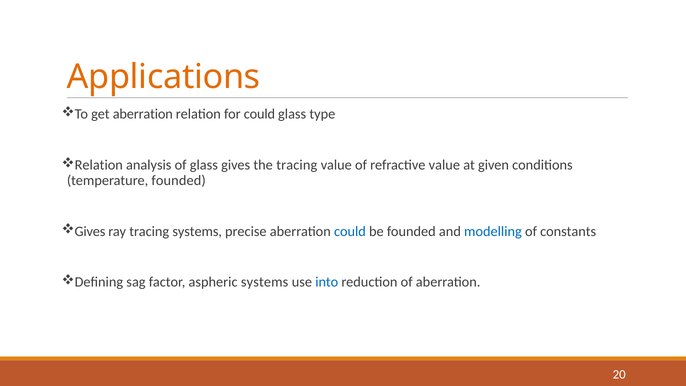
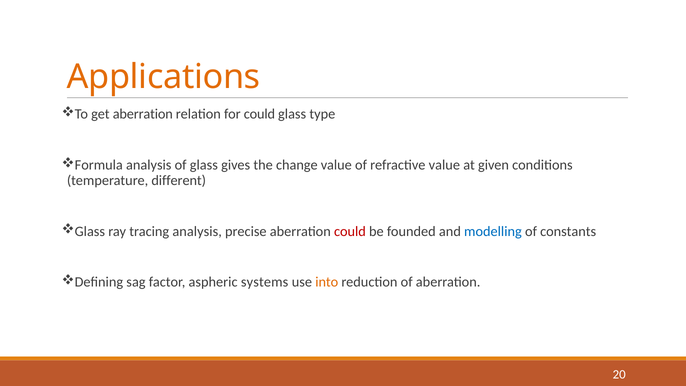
Relation: Relation -> Formula (99, 165)
the tracing: tracing -> change (297, 165)
temperature founded: founded -> different (179, 180)
Gives: Gives -> Glass (90, 231)
tracing systems: systems -> analysis (197, 231)
could colour: blue -> red (350, 231)
into colour: blue -> orange (327, 282)
